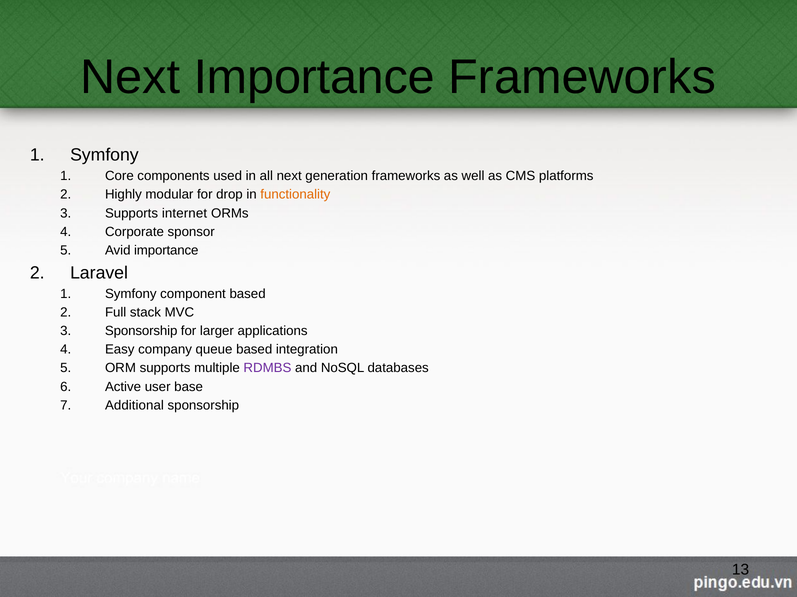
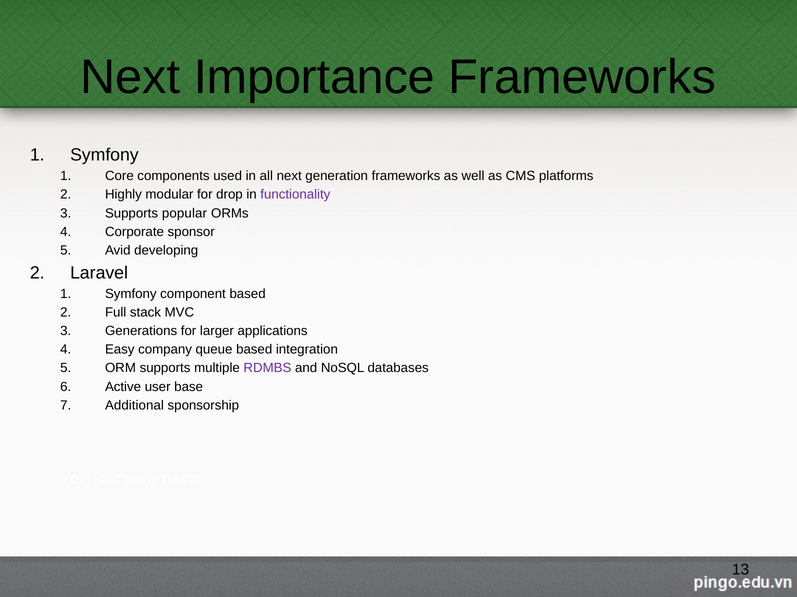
functionality colour: orange -> purple (295, 195)
internet: internet -> popular (184, 213)
Avid importance: importance -> developing (166, 251)
Sponsorship: Sponsorship -> Generations (141, 331)
